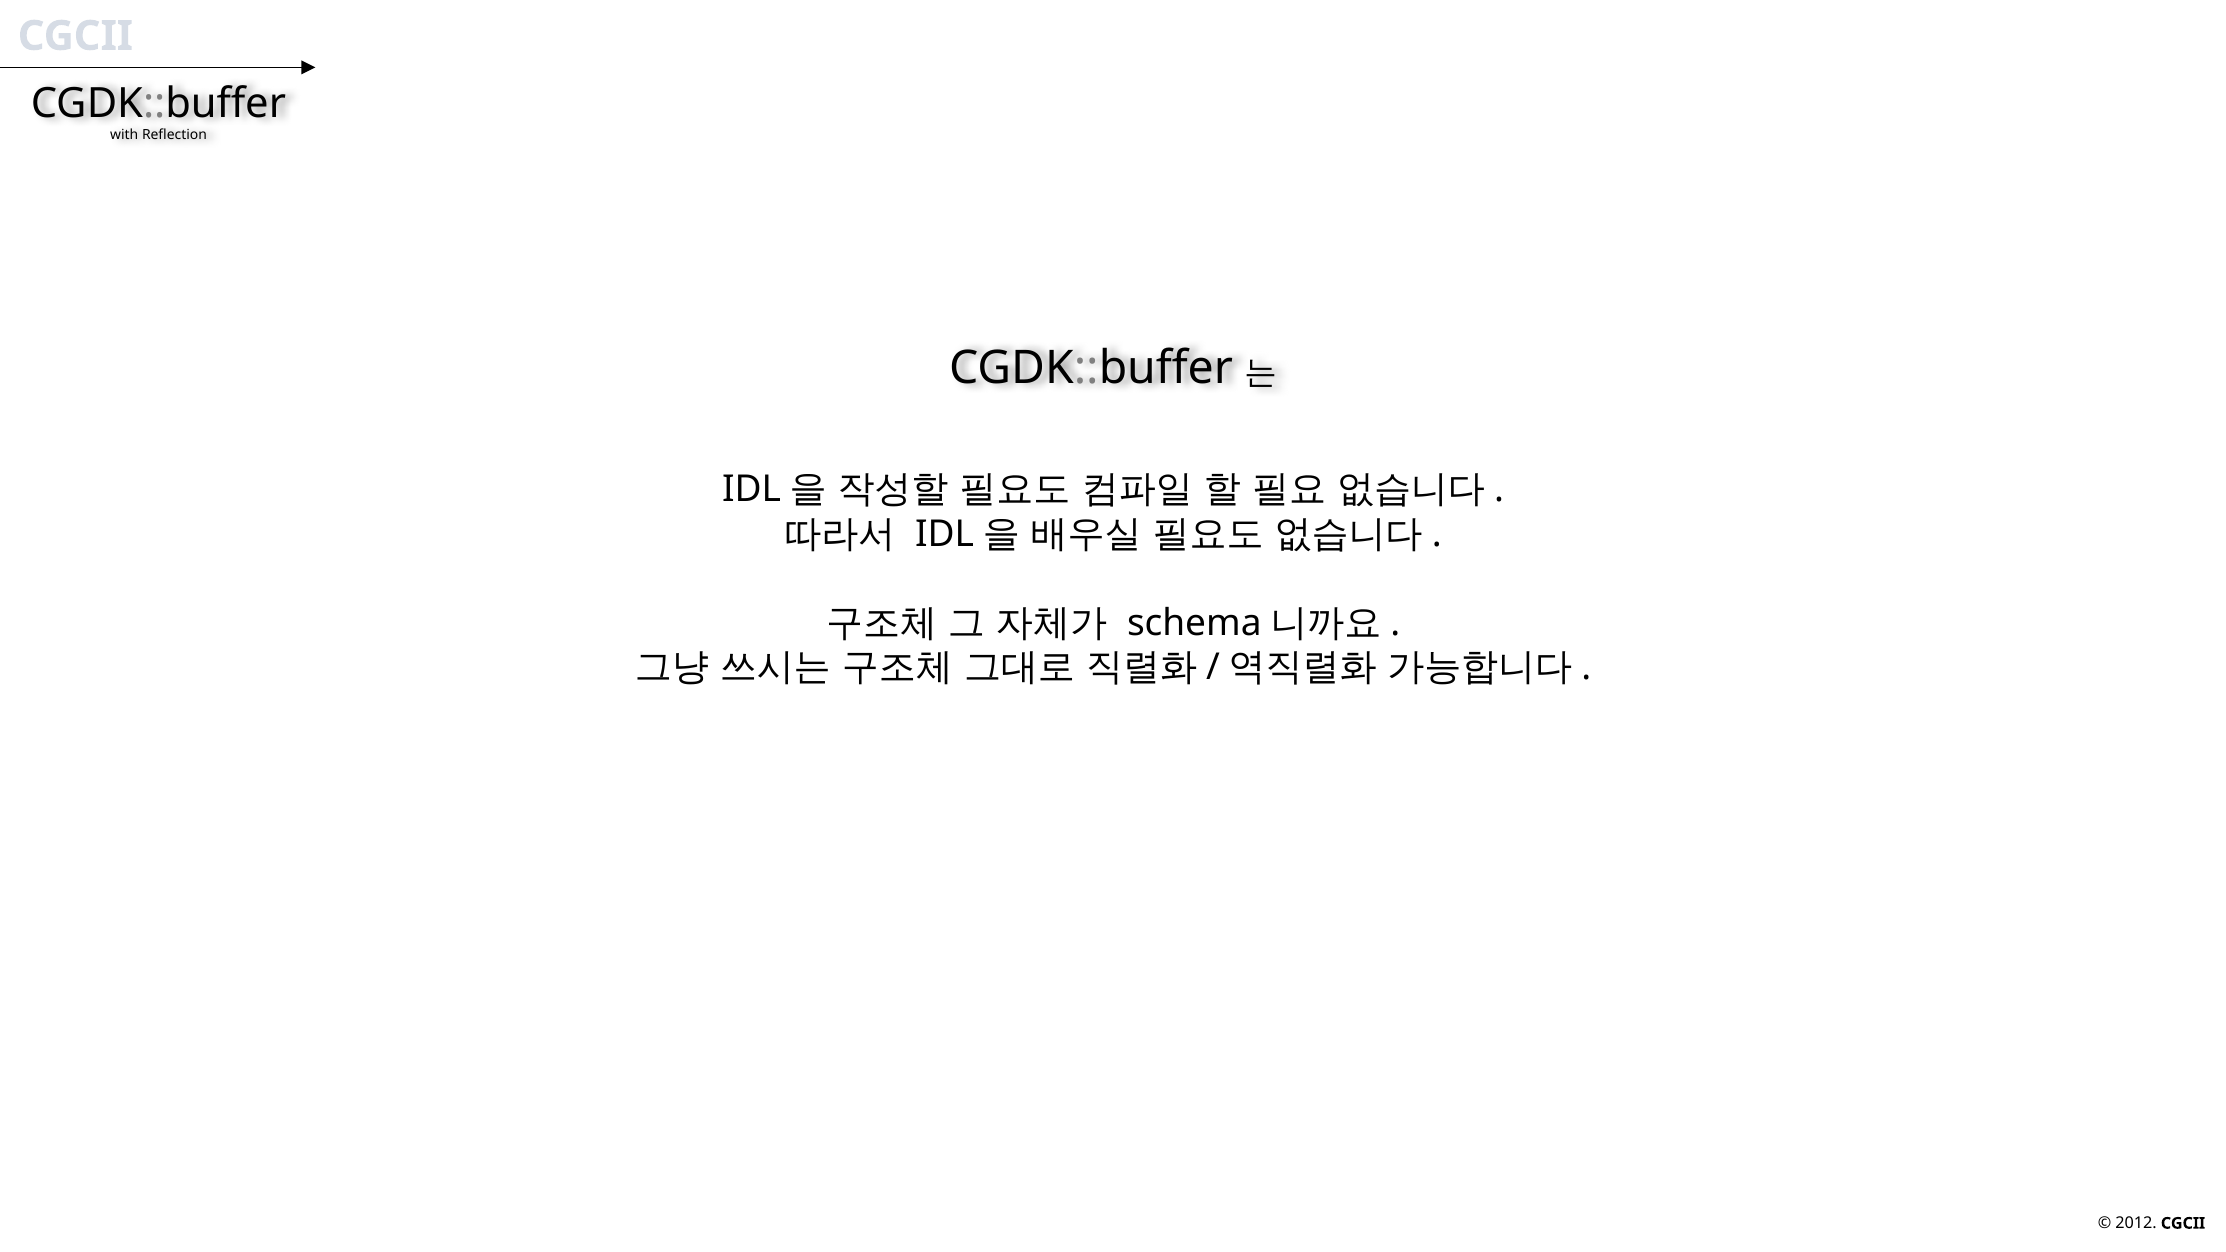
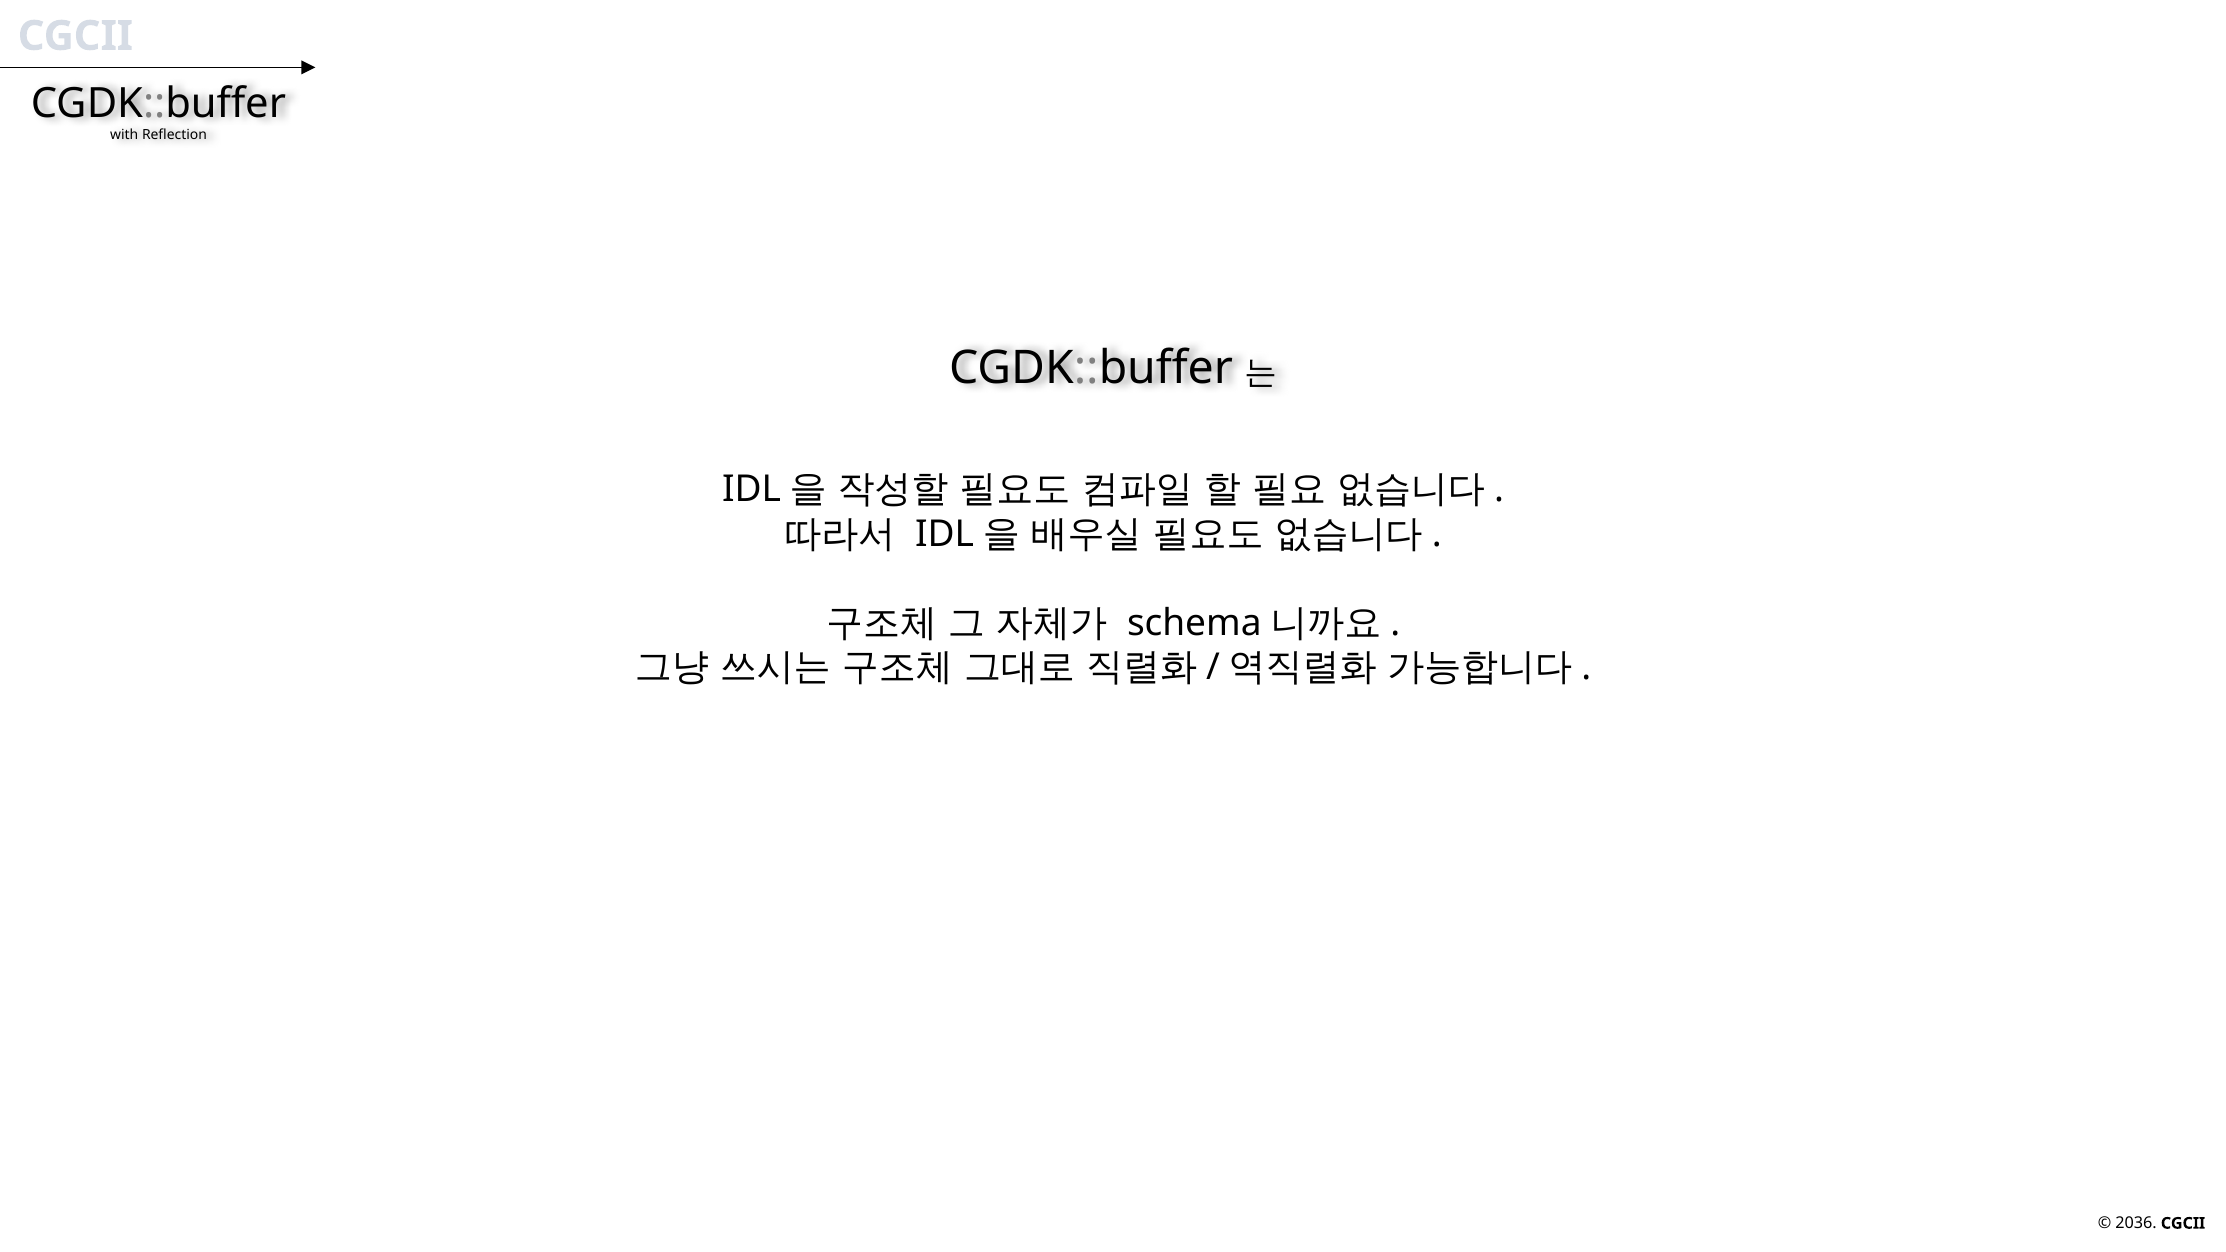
2012: 2012 -> 2036 (2136, 1223)
